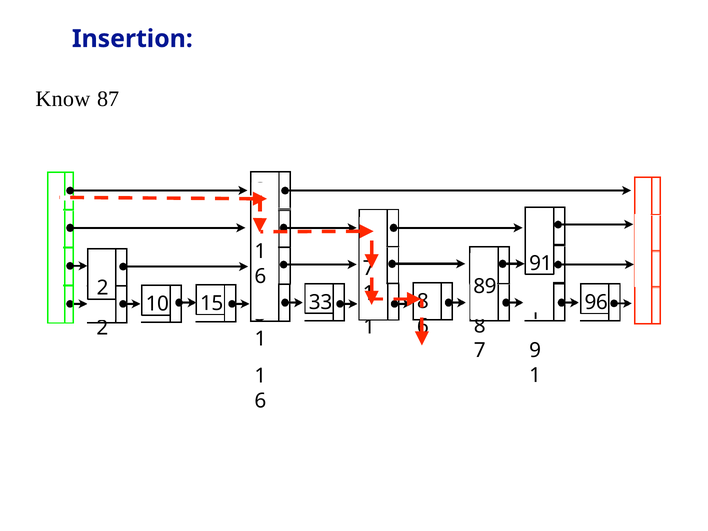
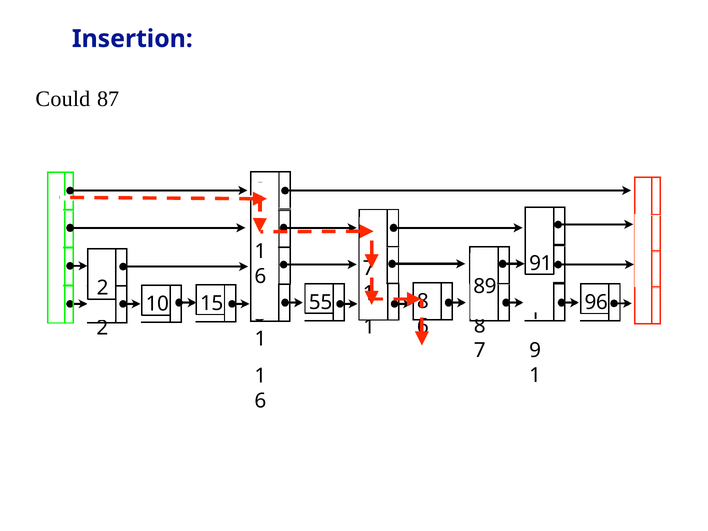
Know: Know -> Could (63, 99)
33: 33 -> 55 (321, 302)
